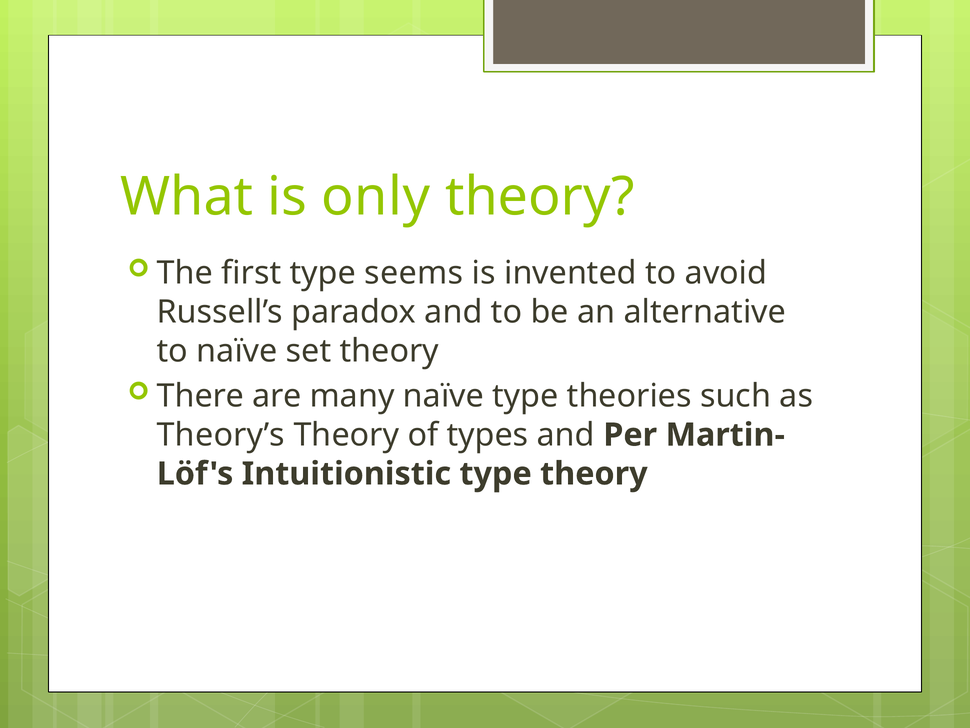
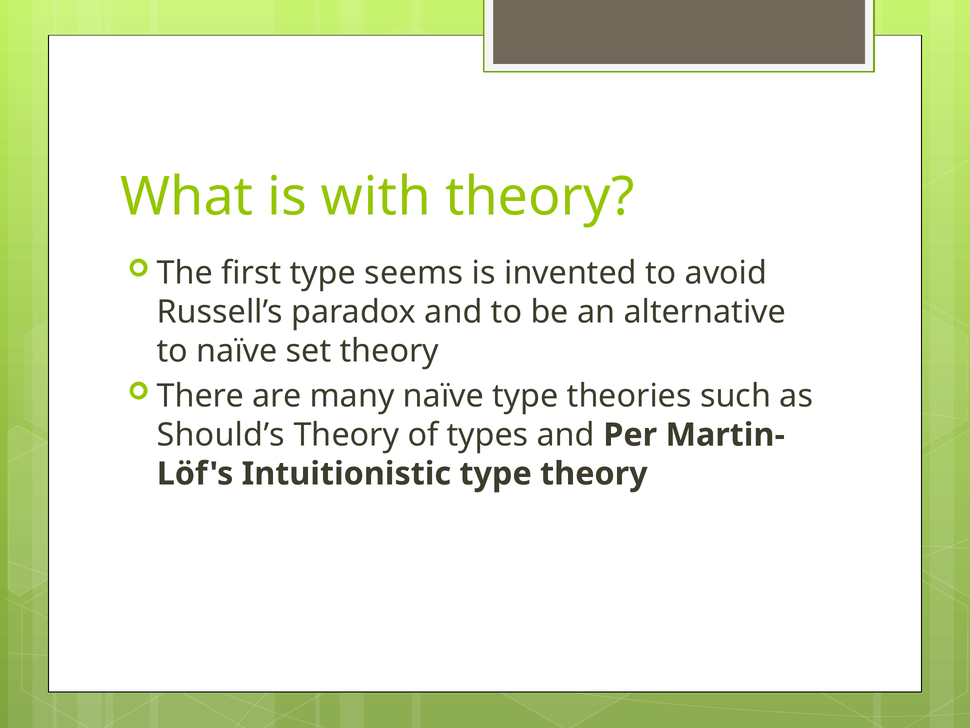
only: only -> with (376, 197)
Theory’s: Theory’s -> Should’s (221, 435)
